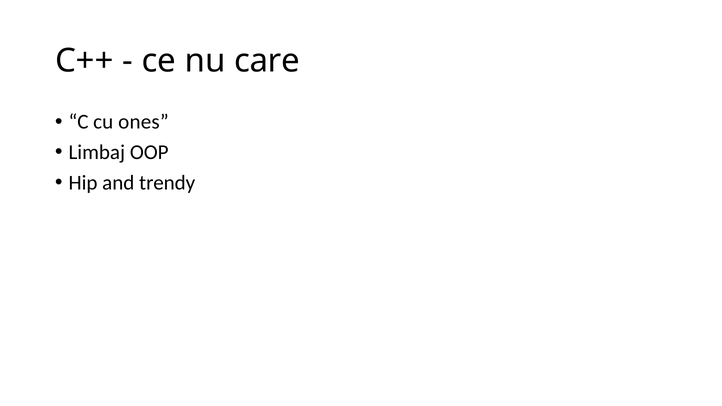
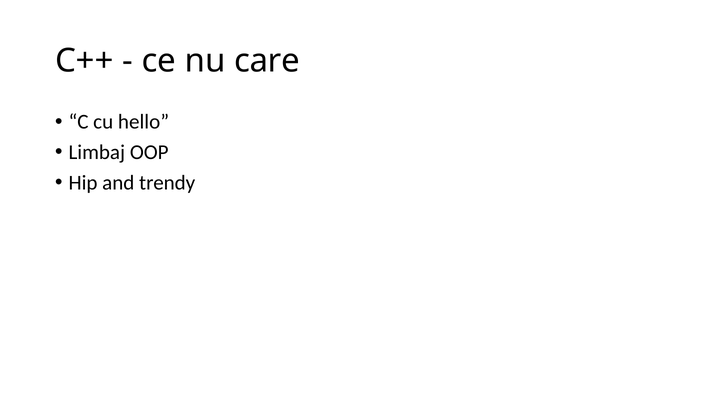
ones: ones -> hello (144, 122)
